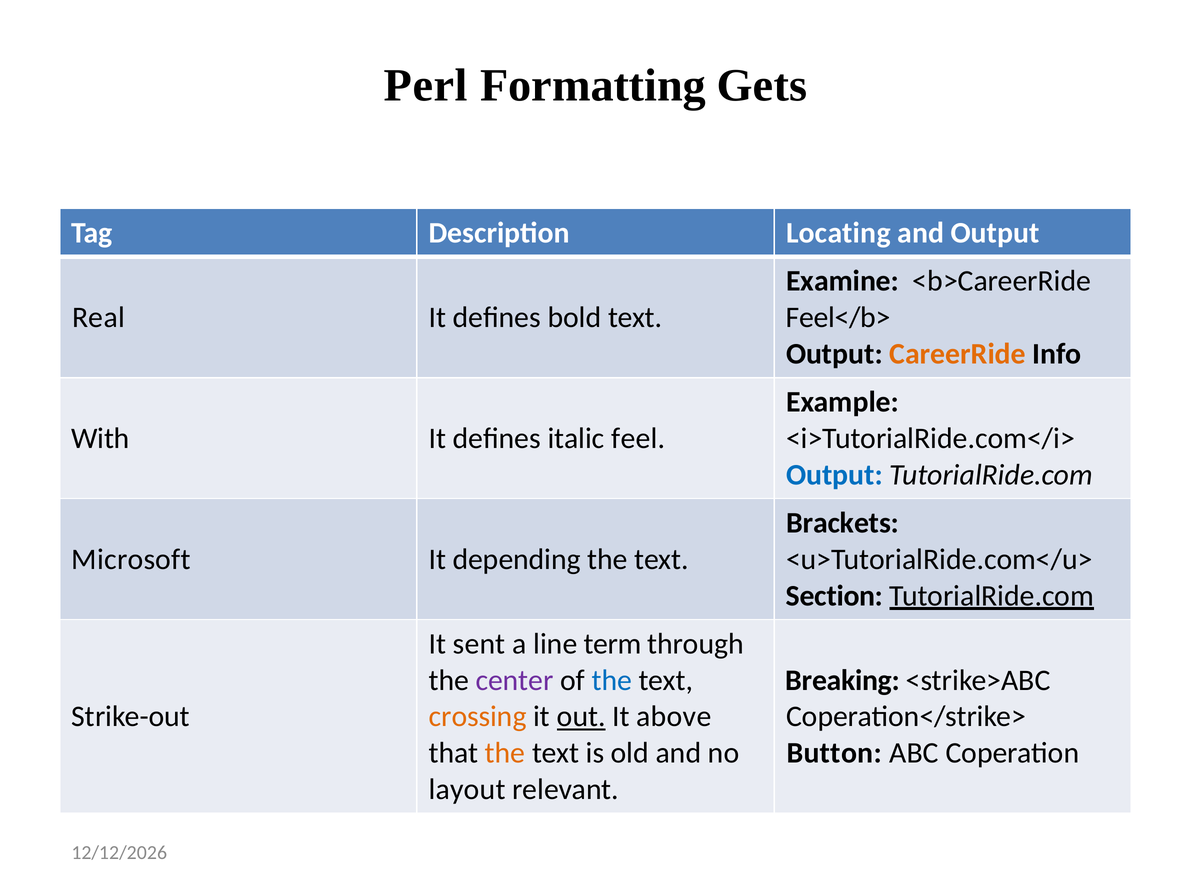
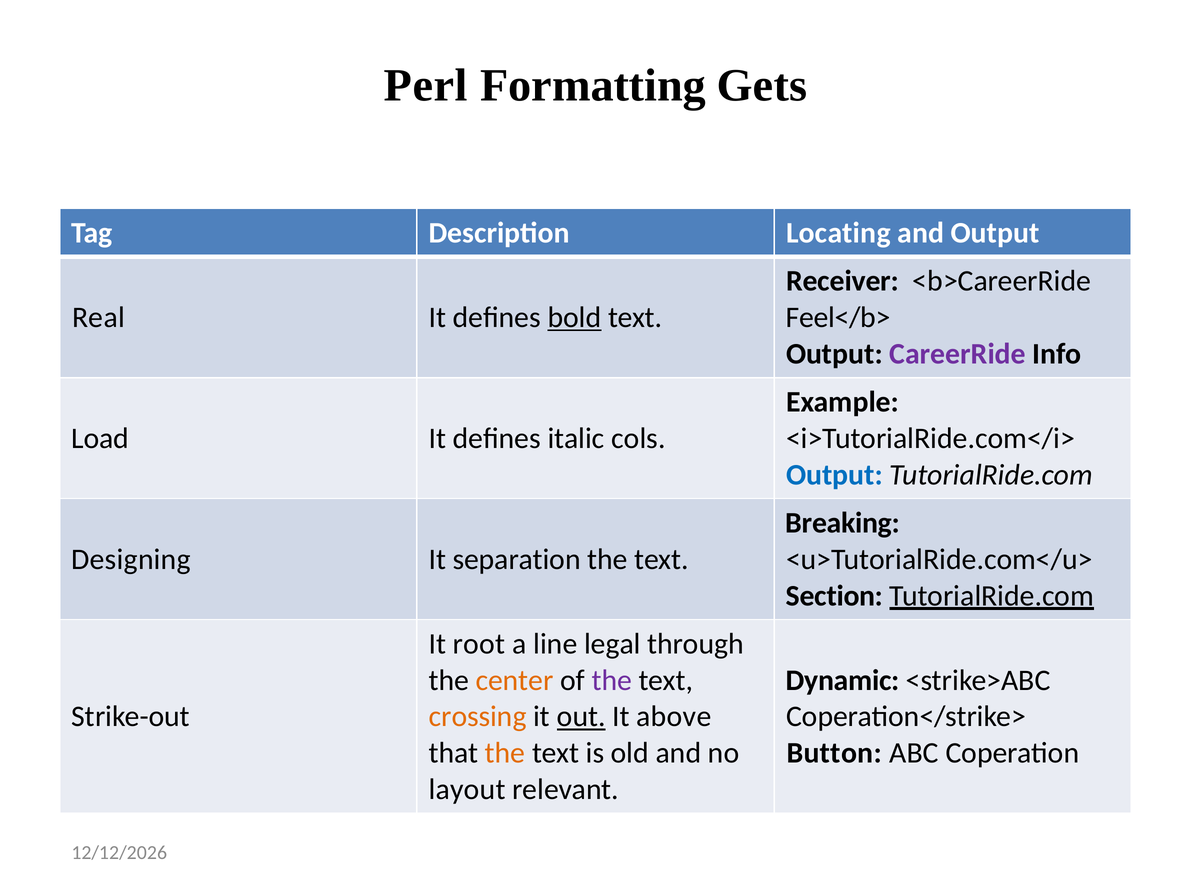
Examine: Examine -> Receiver (843, 281)
bold underline: none -> present (574, 318)
CareerRide colour: orange -> purple (958, 354)
With: With -> Load (100, 439)
feel: feel -> cols (638, 439)
Brackets: Brackets -> Breaking (843, 523)
Microsoft: Microsoft -> Designing (131, 560)
depending: depending -> separation (517, 560)
sent: sent -> root (479, 644)
term: term -> legal (612, 644)
center colour: purple -> orange (515, 680)
the colour: blue -> purple (612, 680)
Breaking: Breaking -> Dynamic (843, 680)
